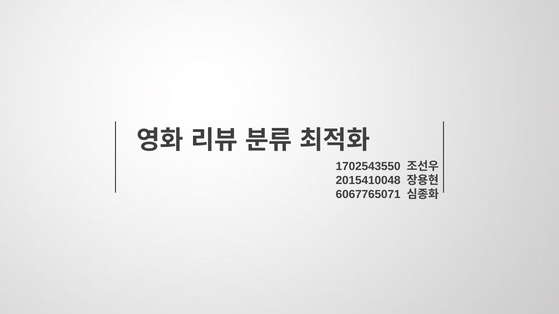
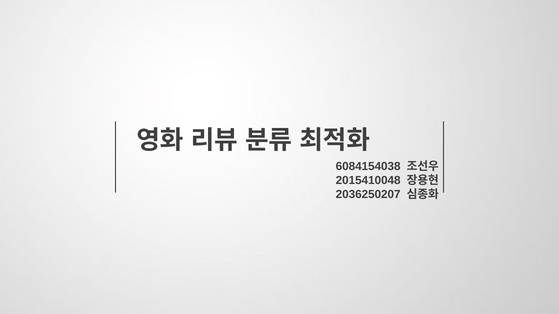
1702543550: 1702543550 -> 6084154038 (368, 167)
6067765071: 6067765071 -> 2036250207 (368, 195)
